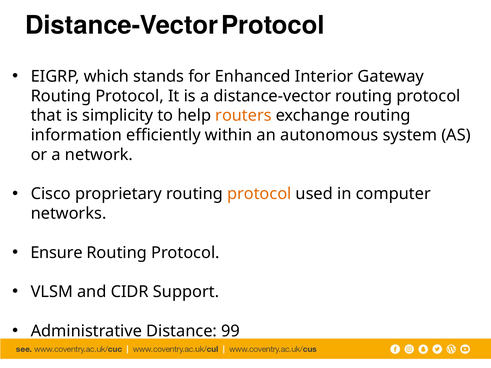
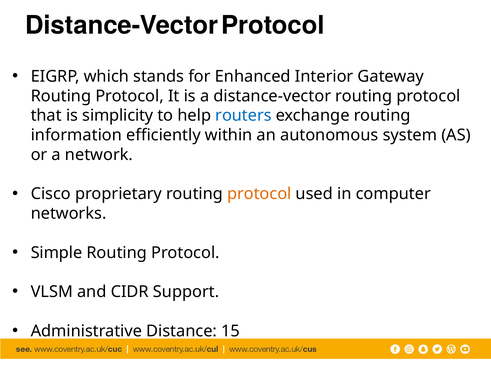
routers colour: orange -> blue (243, 116)
Ensure: Ensure -> Simple (57, 253)
99: 99 -> 15 (231, 331)
